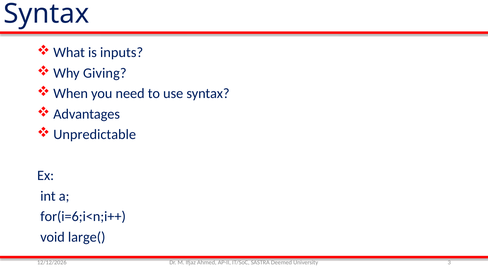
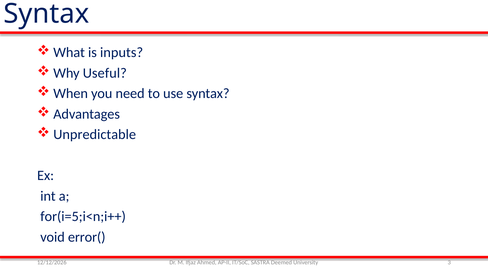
Giving: Giving -> Useful (105, 73)
for(i=6;i<n;i++: for(i=6;i<n;i++ -> for(i=5;i<n;i++ (83, 216)
large(: large( -> error( (87, 237)
